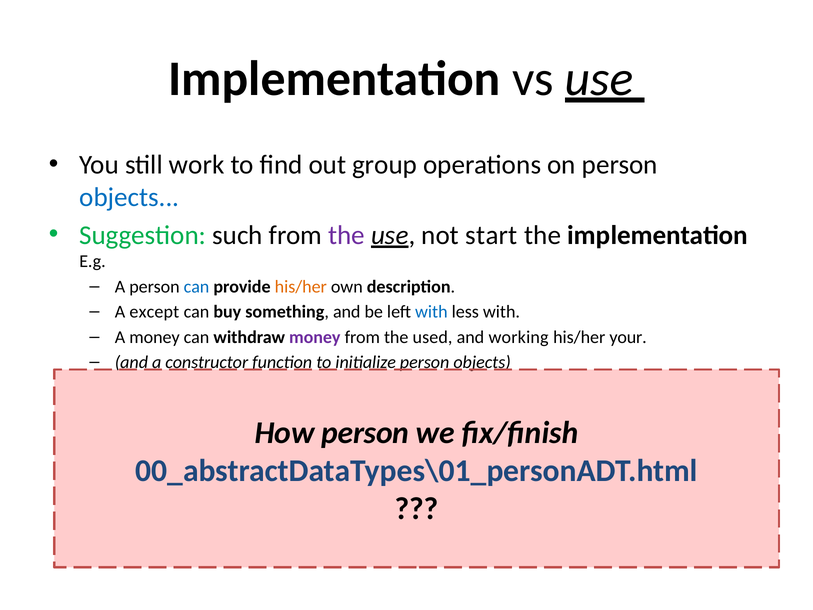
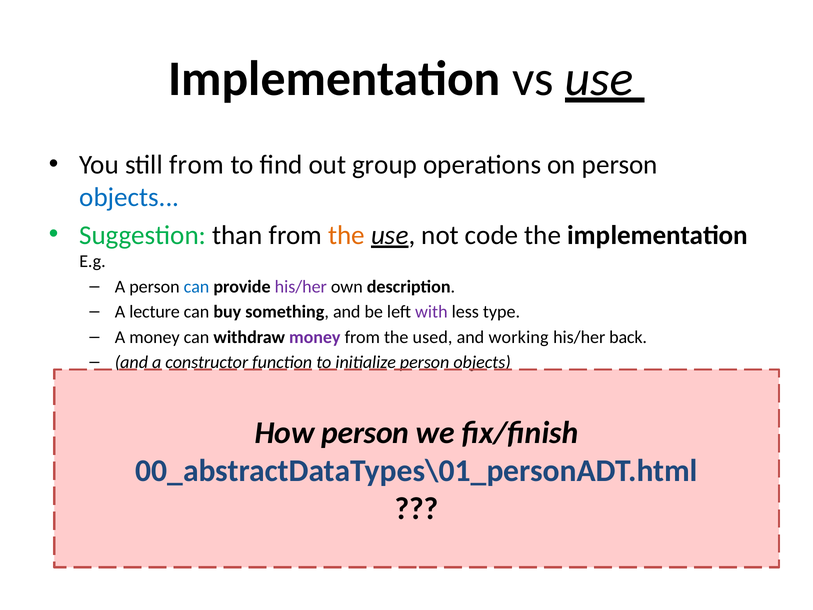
still work: work -> from (197, 165)
such: such -> than (237, 235)
the colour: purple -> orange (347, 235)
start: start -> code (492, 235)
his/her colour: orange -> purple (301, 287)
except: except -> lecture (155, 312)
with colour: blue -> purple (431, 312)
less with: with -> type (501, 312)
your: your -> back (628, 337)
